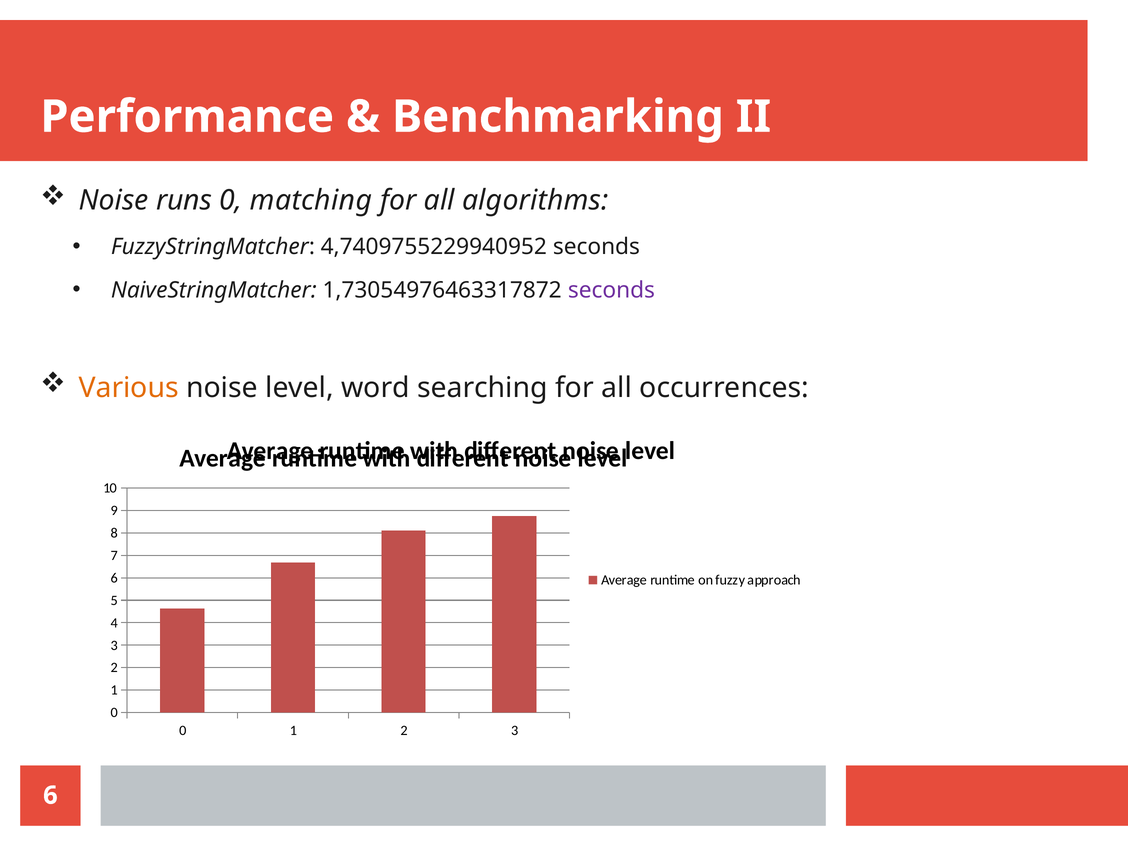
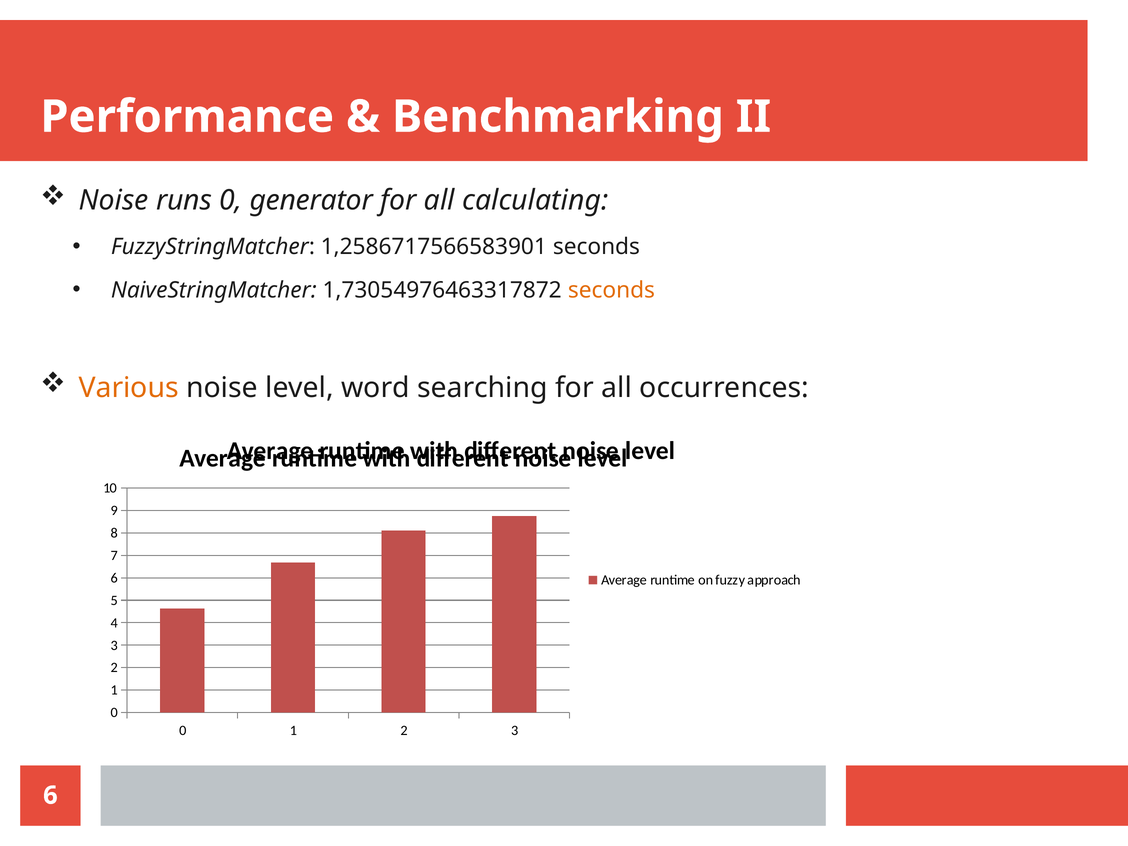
matching: matching -> generator (311, 200)
algorithms: algorithms -> calculating (535, 200)
4,7409755229940952: 4,7409755229940952 -> 1,2586717566583901 (434, 247)
seconds colour: purple -> orange (611, 290)
